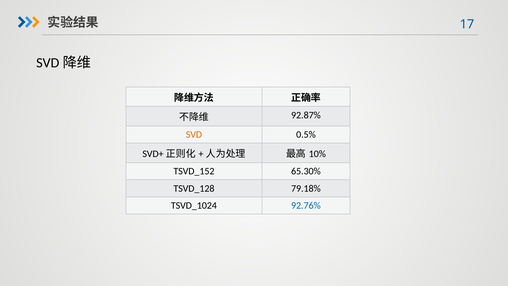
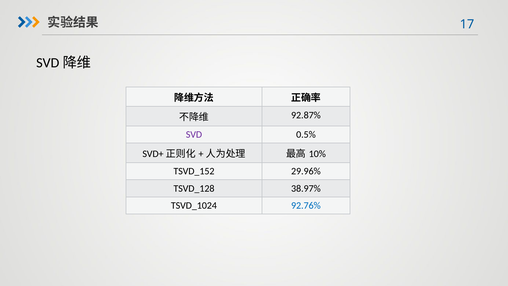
SVD colour: orange -> purple (194, 135)
65.30%: 65.30% -> 29.96% (306, 171)
79.18%: 79.18% -> 38.97% (306, 188)
